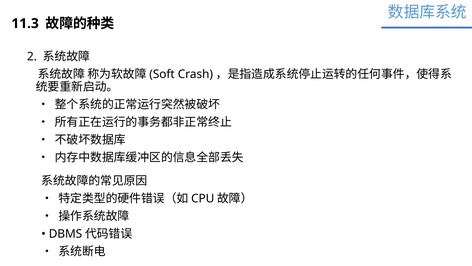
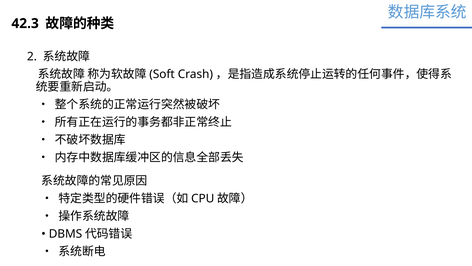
11.3: 11.3 -> 42.3 (25, 23)
